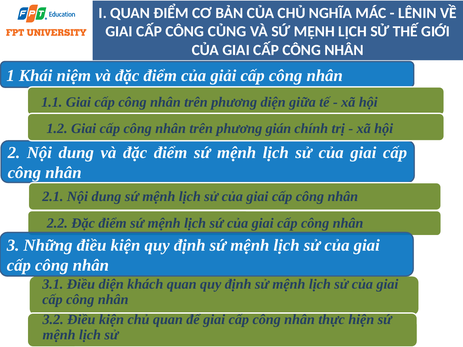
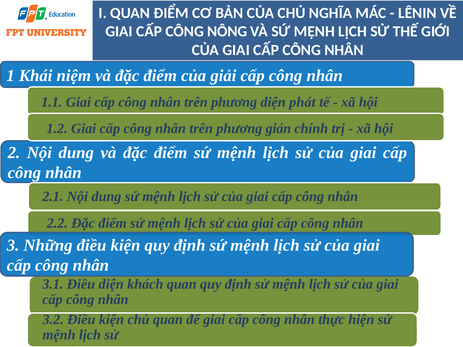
CỦNG: CỦNG -> NÔNG (227, 32)
giữa: giữa -> phát (302, 102)
